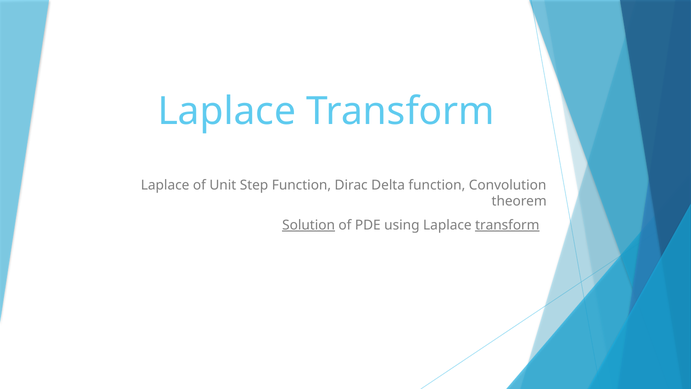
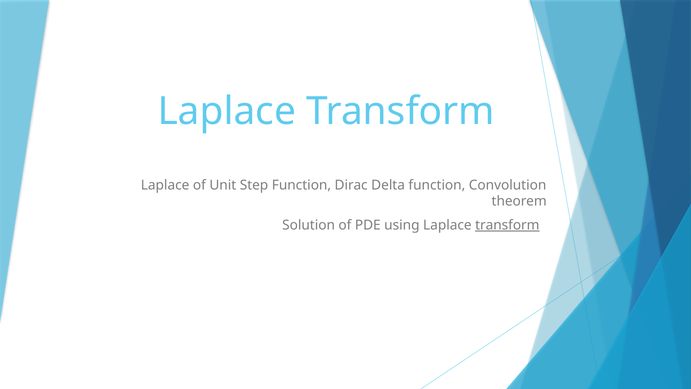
Solution underline: present -> none (309, 225)
